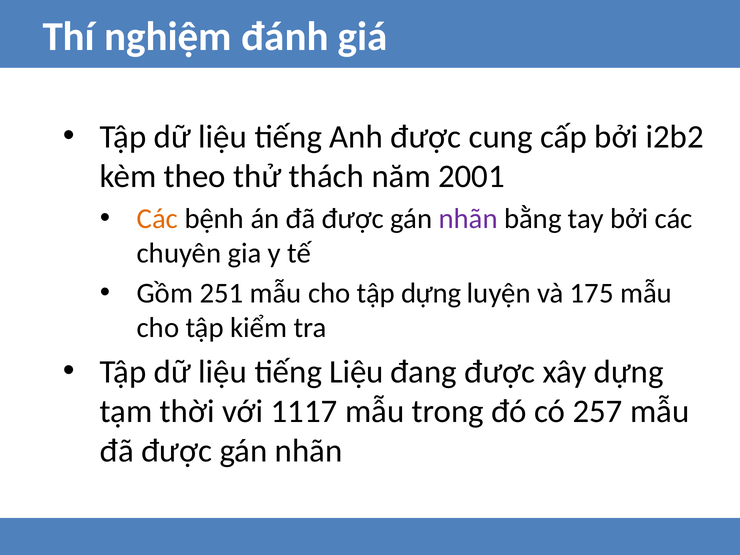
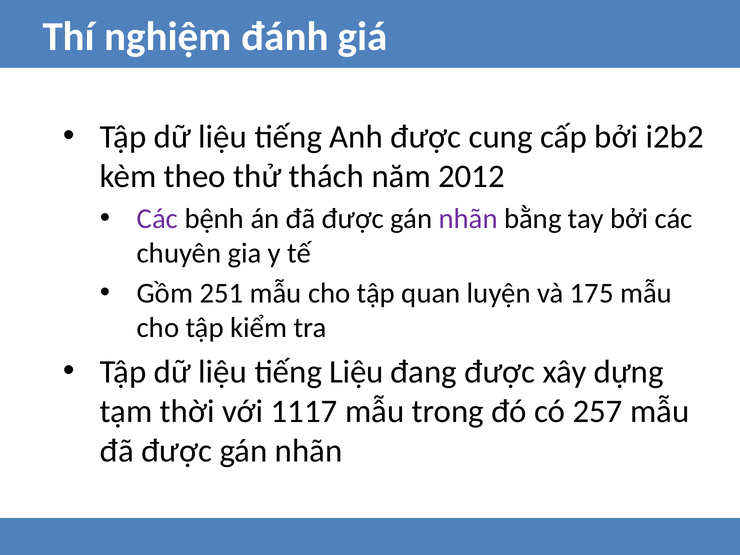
2001: 2001 -> 2012 (471, 176)
Các colour: orange -> purple (157, 219)
tập dựng: dựng -> quan (431, 293)
